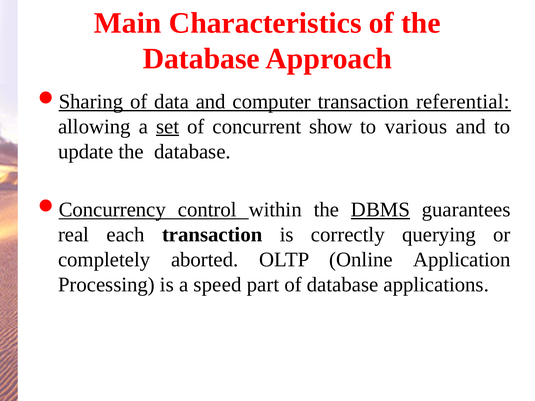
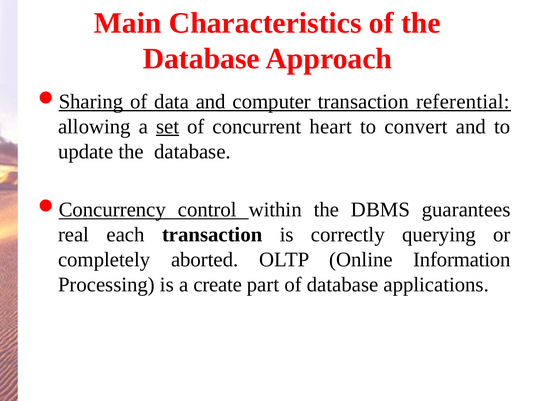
show: show -> heart (331, 127)
various: various -> convert (416, 127)
DBMS underline: present -> none (380, 210)
Application: Application -> Information (462, 260)
speed: speed -> create (218, 285)
